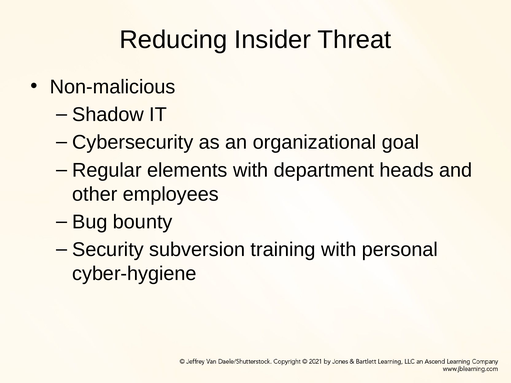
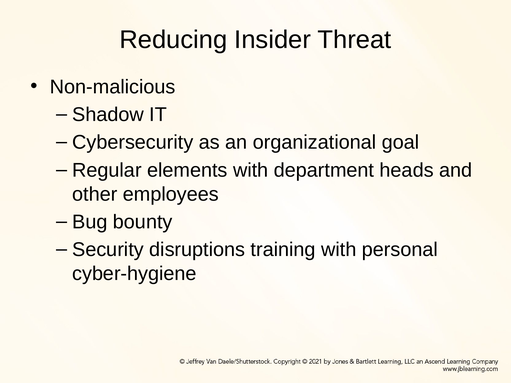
subversion: subversion -> disruptions (197, 250)
